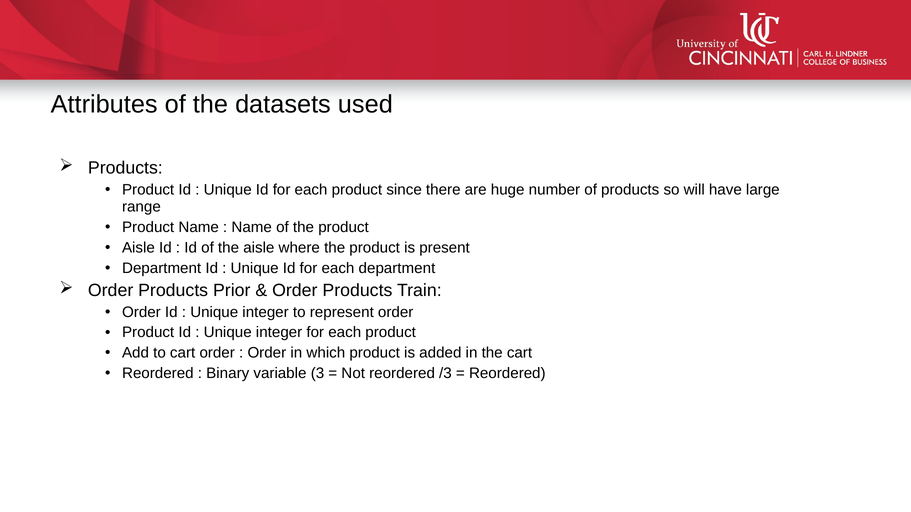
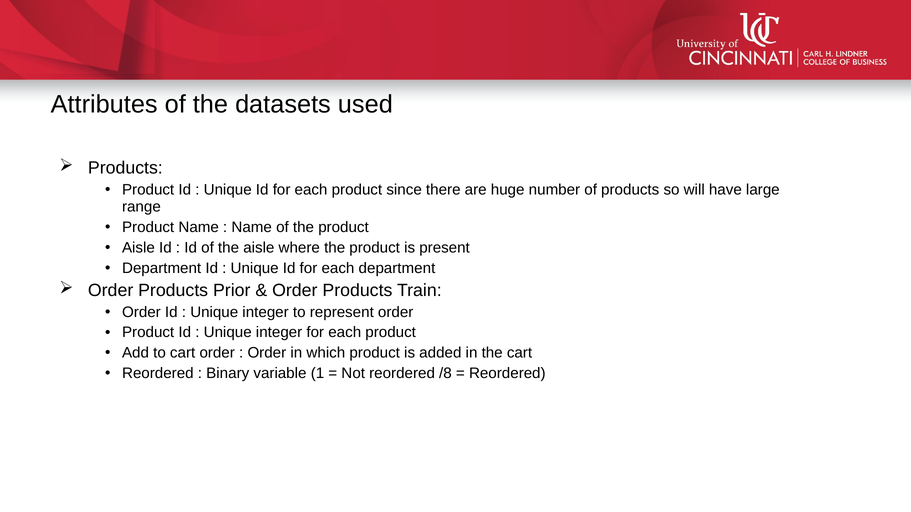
3: 3 -> 1 (317, 374)
/3: /3 -> /8 (445, 374)
